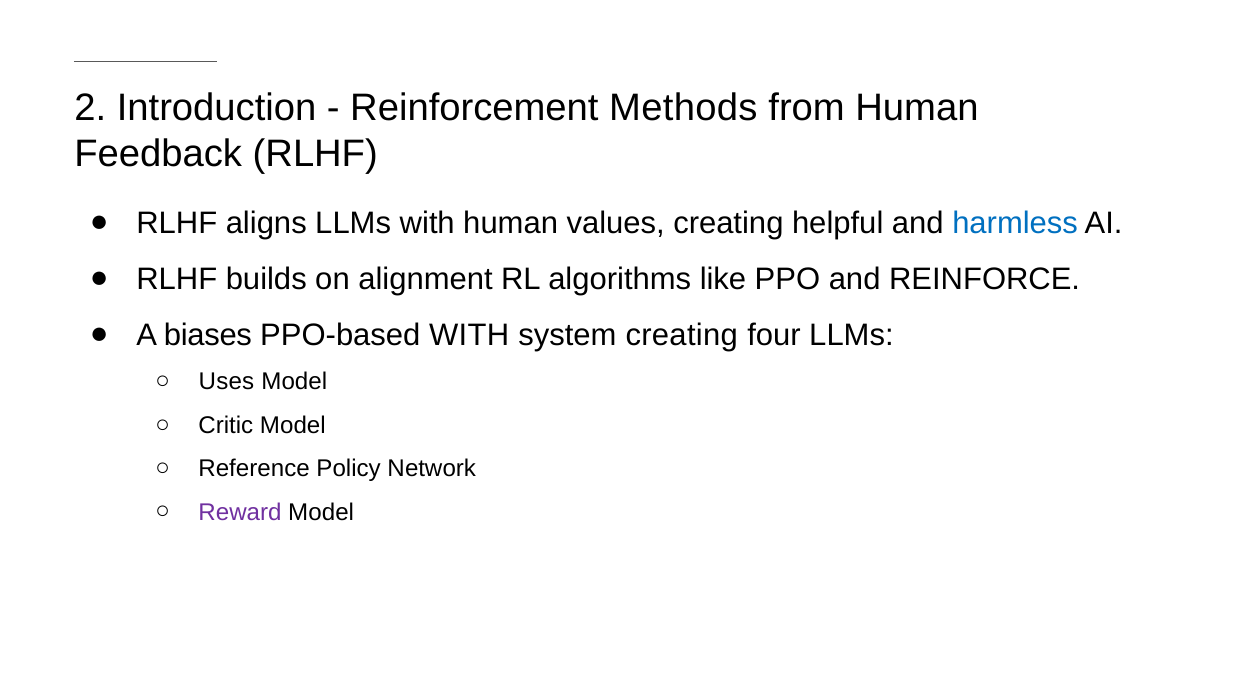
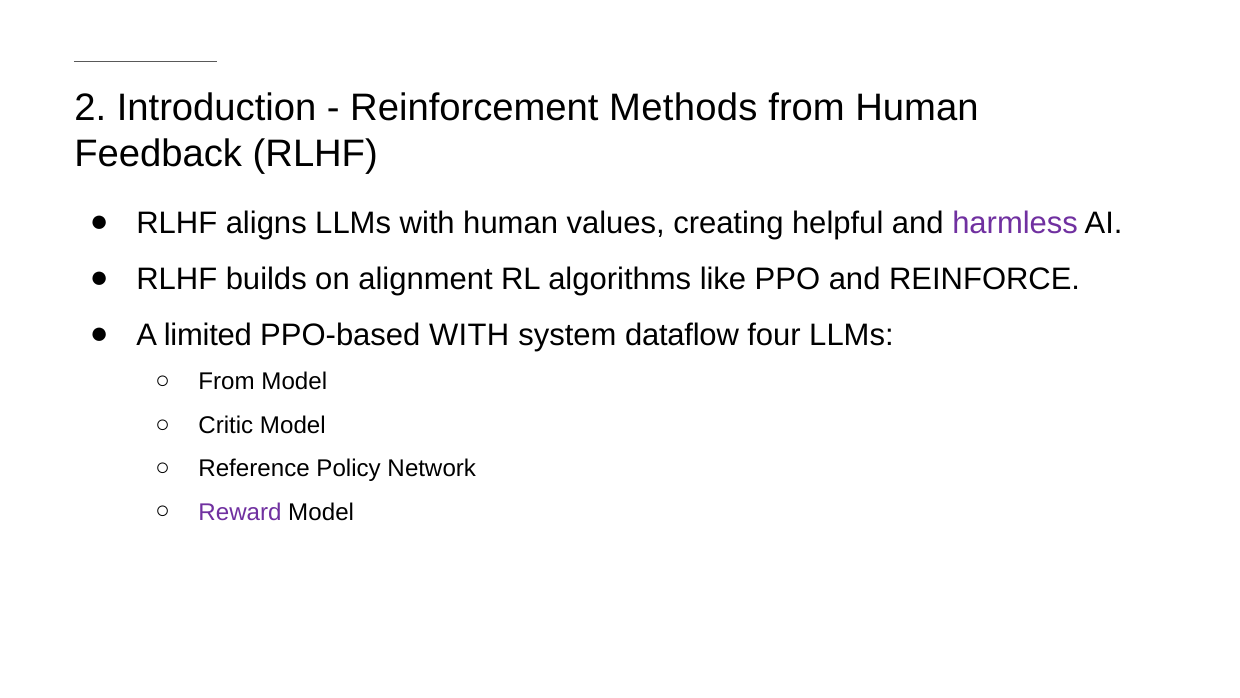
harmless colour: blue -> purple (1015, 223)
biases: biases -> limited (208, 335)
system creating: creating -> dataflow (682, 335)
Uses: Uses -> From (227, 382)
